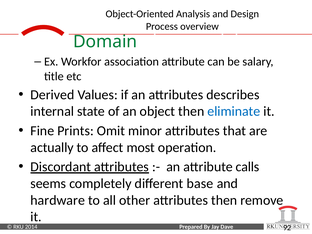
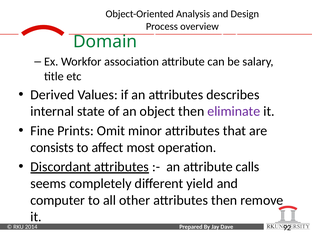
eliminate colour: blue -> purple (234, 111)
actually: actually -> consists (52, 147)
base: base -> yield (200, 184)
hardware: hardware -> computer (58, 200)
